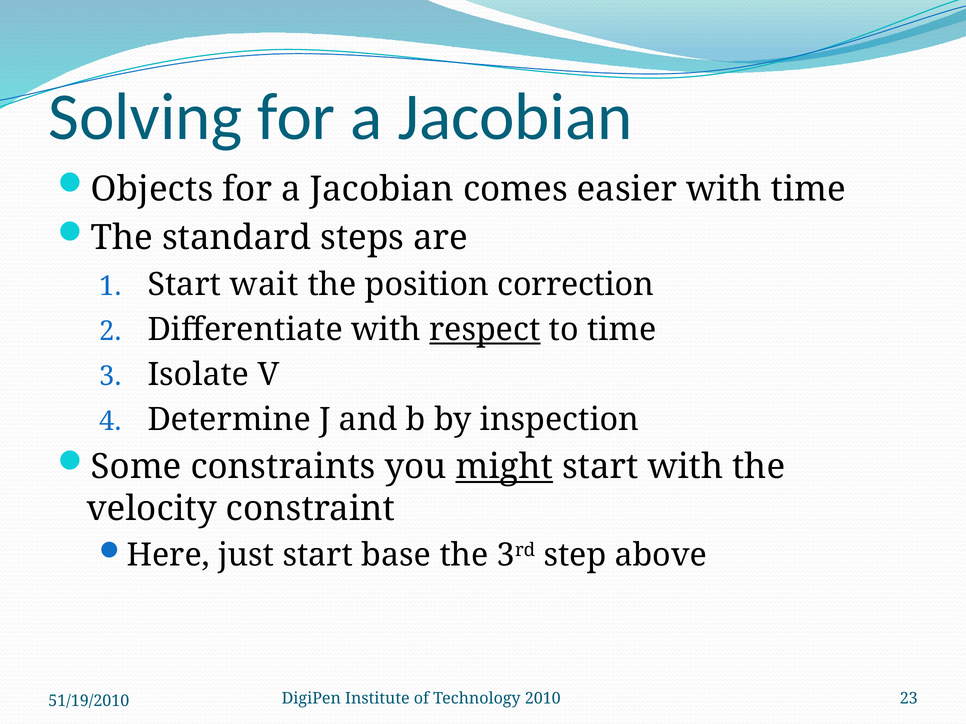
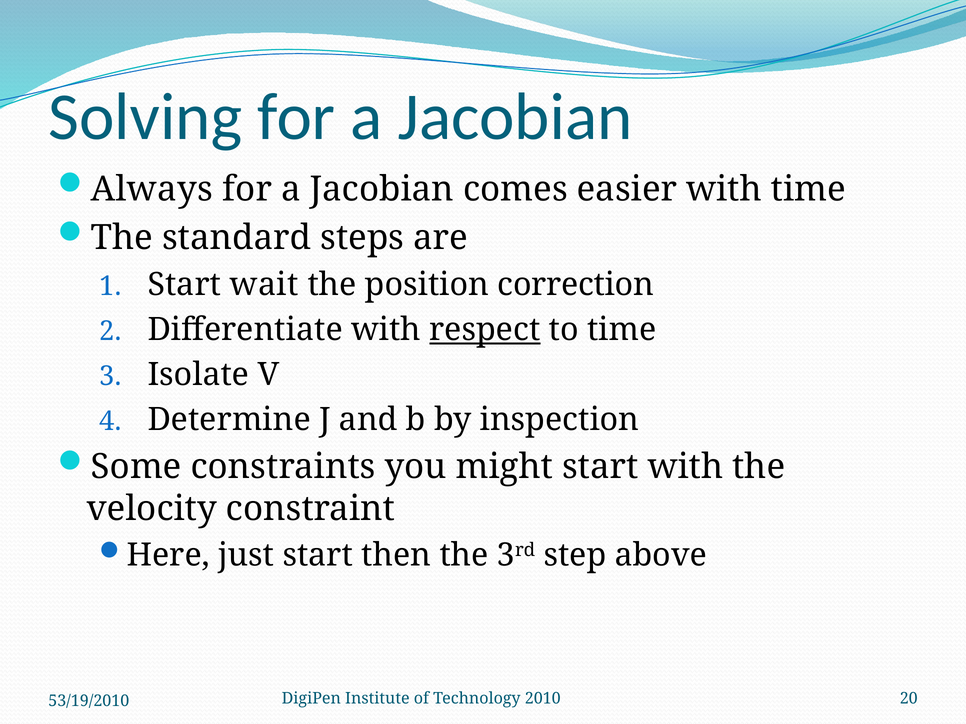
Objects: Objects -> Always (152, 189)
might underline: present -> none (504, 467)
base: base -> then (396, 556)
23: 23 -> 20 (909, 699)
51/19/2010: 51/19/2010 -> 53/19/2010 (89, 702)
